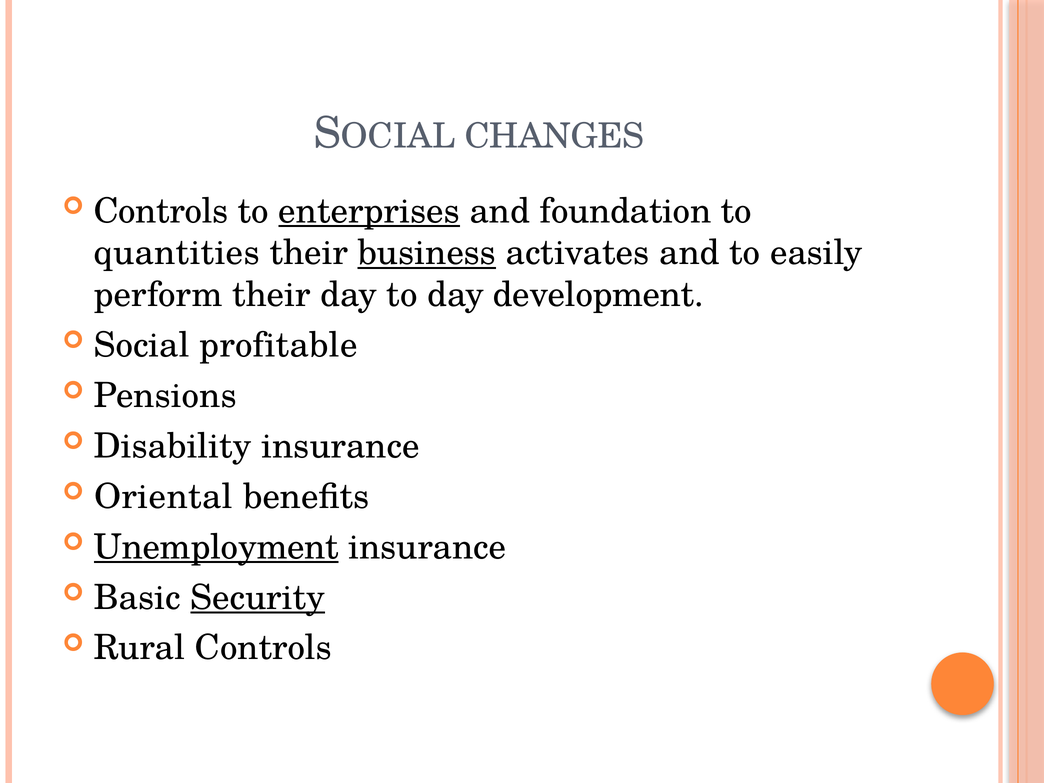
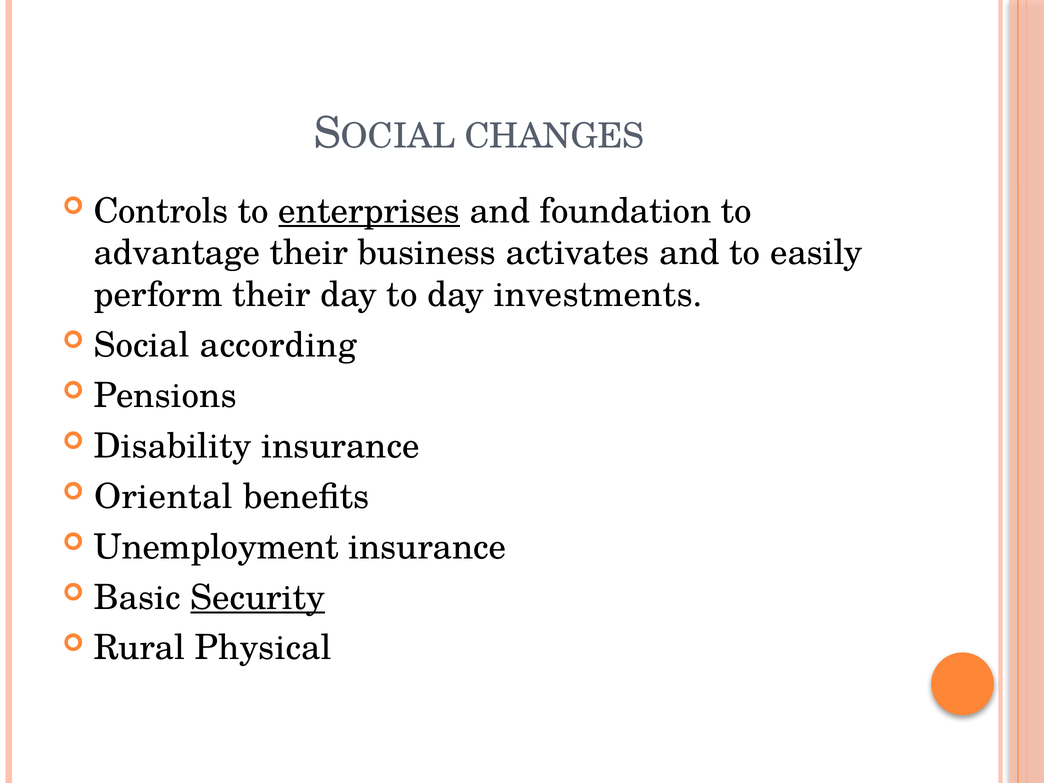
quantities: quantities -> advantage (177, 253)
business underline: present -> none (427, 253)
development: development -> investments (598, 295)
profitable: profitable -> according (278, 345)
Unemployment underline: present -> none (216, 547)
Rural Controls: Controls -> Physical (263, 648)
